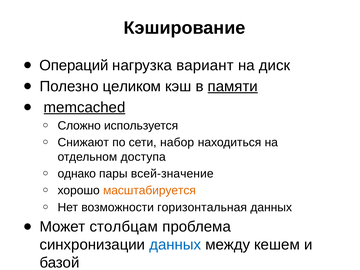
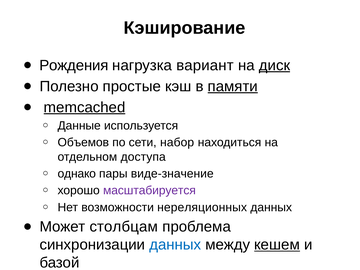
Операций: Операций -> Рождения (74, 65)
диск underline: none -> present (275, 65)
целиком: целиком -> простые (132, 86)
Сложно: Сложно -> Данные (79, 126)
Снижают: Снижают -> Объемов (83, 143)
всей-значение: всей-значение -> виде-значение (172, 174)
масштабируется colour: orange -> purple (149, 191)
горизонтальная: горизонтальная -> нереляционных (202, 207)
кешем underline: none -> present (277, 245)
